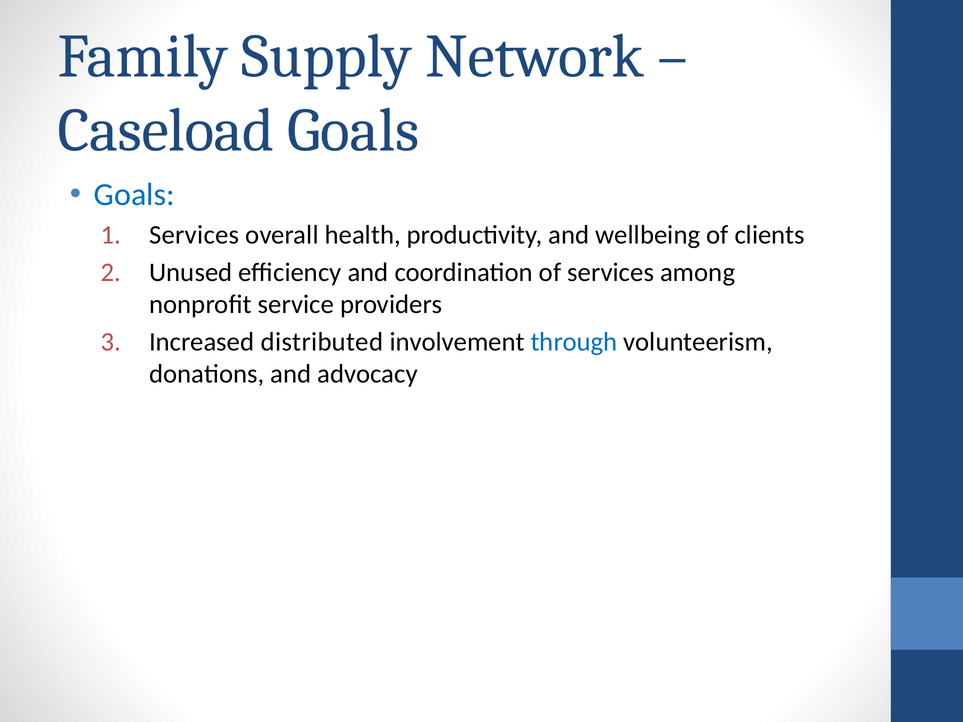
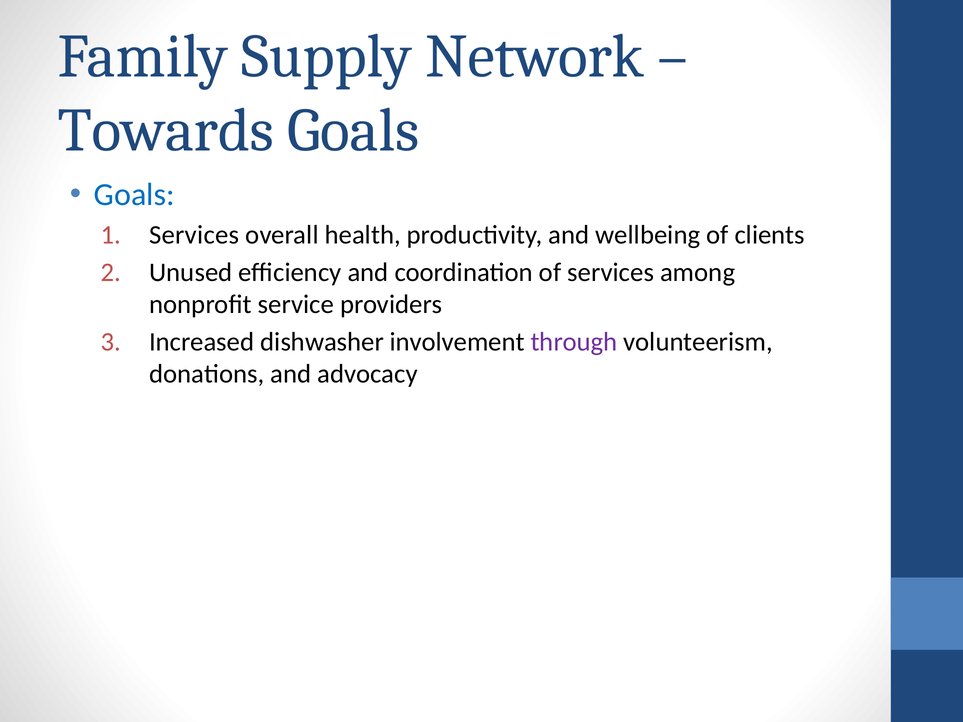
Caseload: Caseload -> Towards (166, 130)
distributed: distributed -> dishwasher (322, 342)
through colour: blue -> purple (574, 342)
